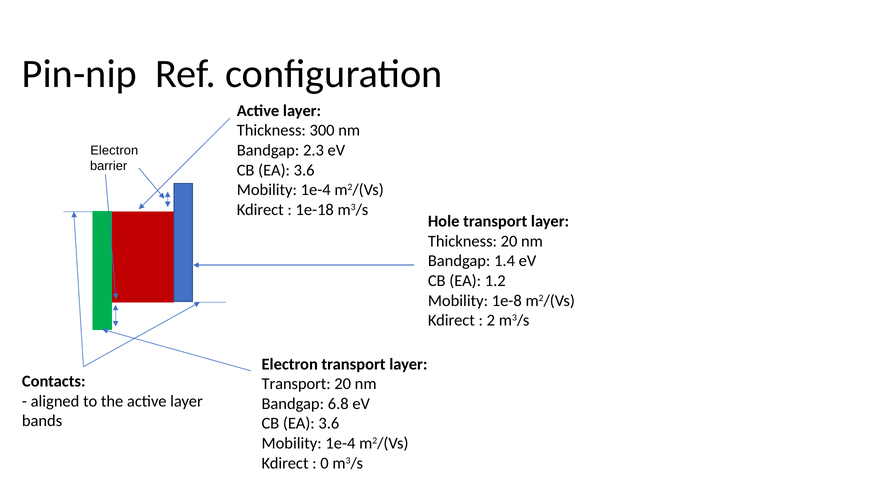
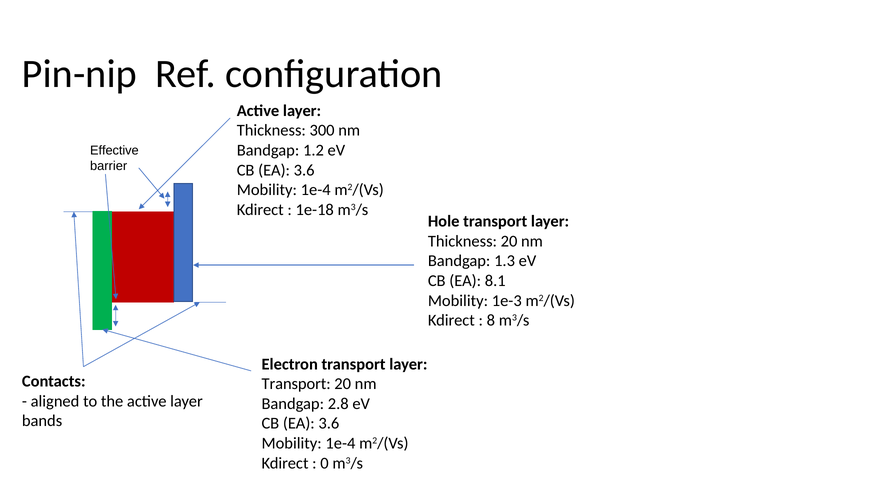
2.3: 2.3 -> 1.2 (313, 150)
Electron: Electron -> Effective (114, 151)
1.4: 1.4 -> 1.3 (505, 261)
1.2: 1.2 -> 8.1 (495, 281)
1e-8: 1e-8 -> 1e-3 (507, 301)
2: 2 -> 8 (491, 320)
6.8: 6.8 -> 2.8 (338, 404)
